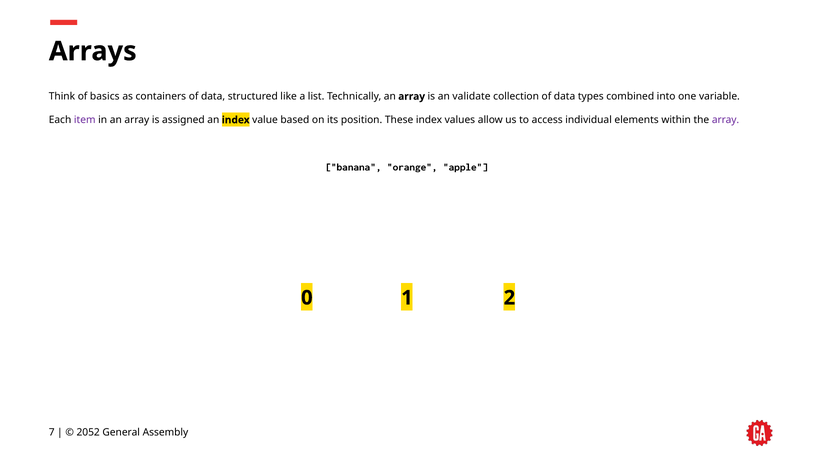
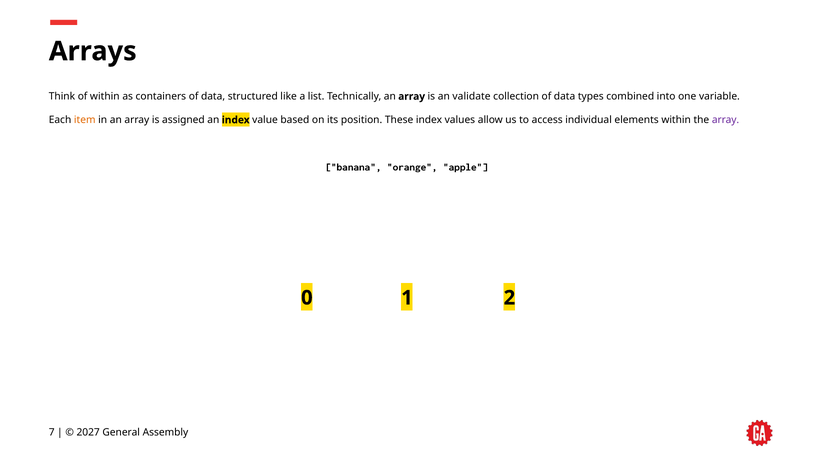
of basics: basics -> within (105, 96)
item colour: purple -> orange (85, 120)
2052: 2052 -> 2027 (88, 432)
